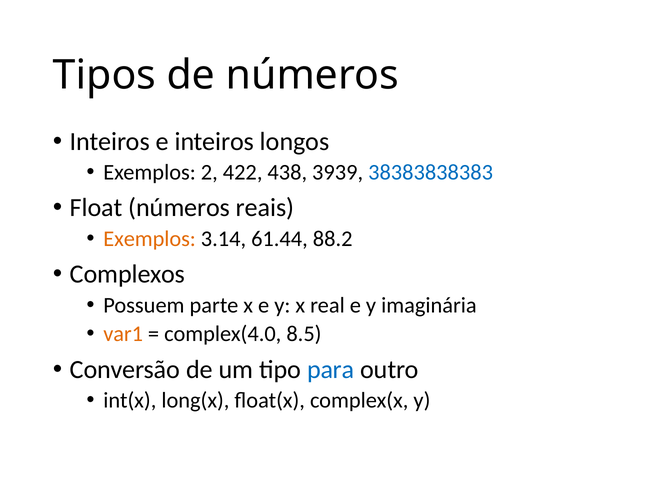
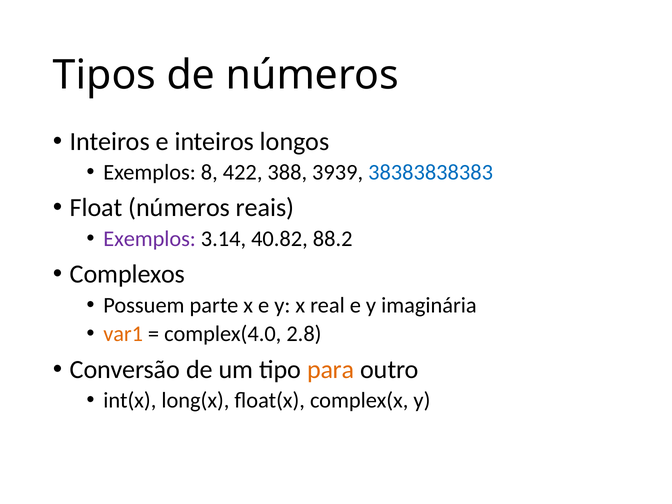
2: 2 -> 8 (209, 172)
438: 438 -> 388 (287, 172)
Exemplos colour: orange -> purple (150, 239)
61.44: 61.44 -> 40.82 (279, 239)
8.5: 8.5 -> 2.8 (304, 334)
para colour: blue -> orange (331, 369)
